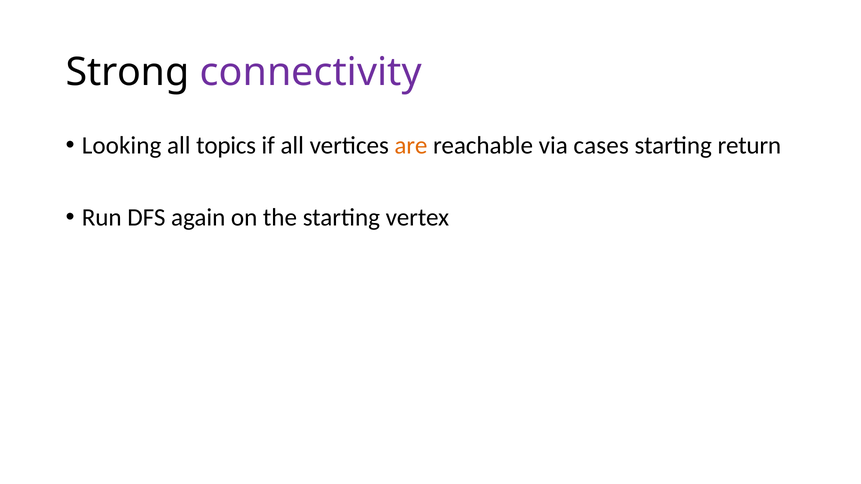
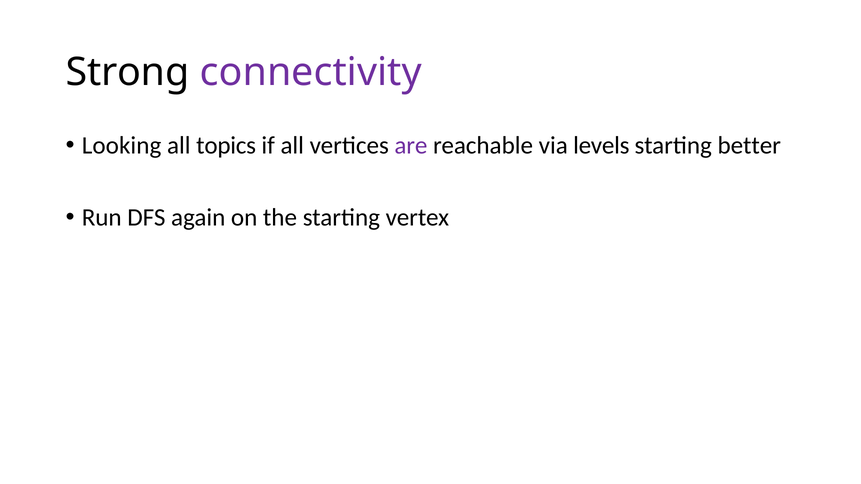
are colour: orange -> purple (411, 146)
cases: cases -> levels (601, 146)
return: return -> better (749, 146)
